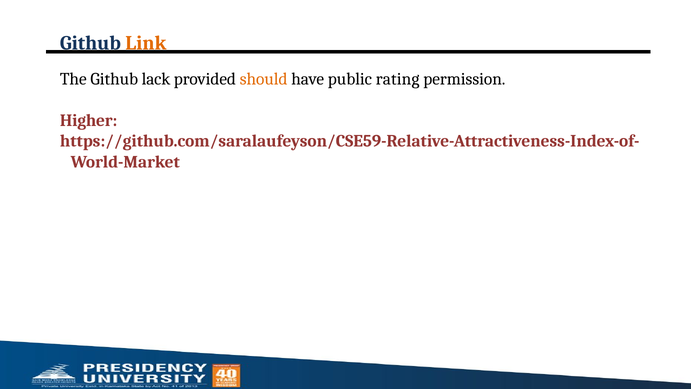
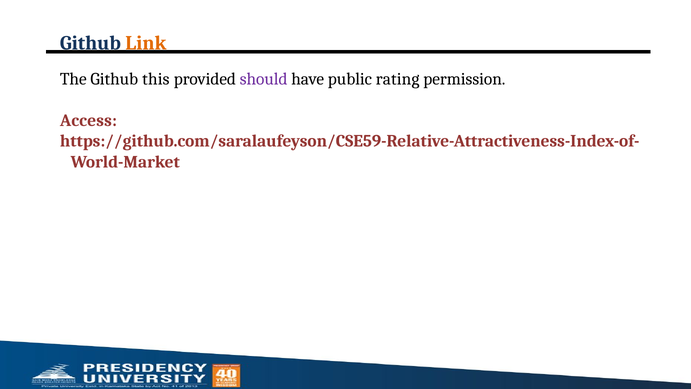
lack: lack -> this (156, 79)
should colour: orange -> purple (264, 79)
Higher: Higher -> Access (88, 120)
